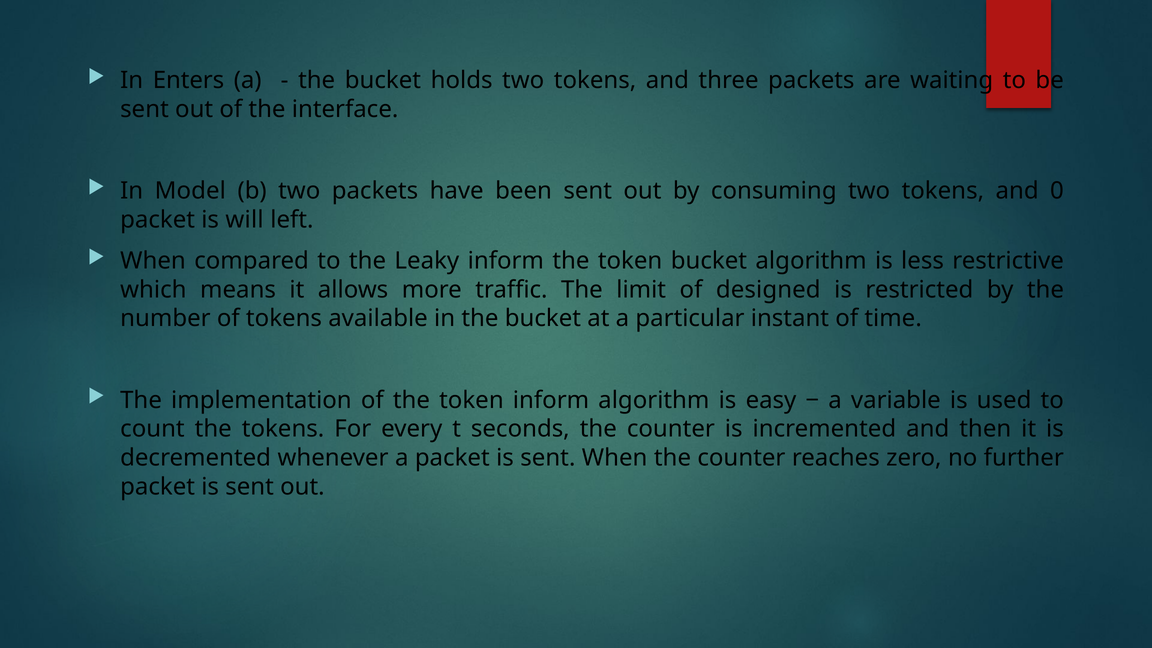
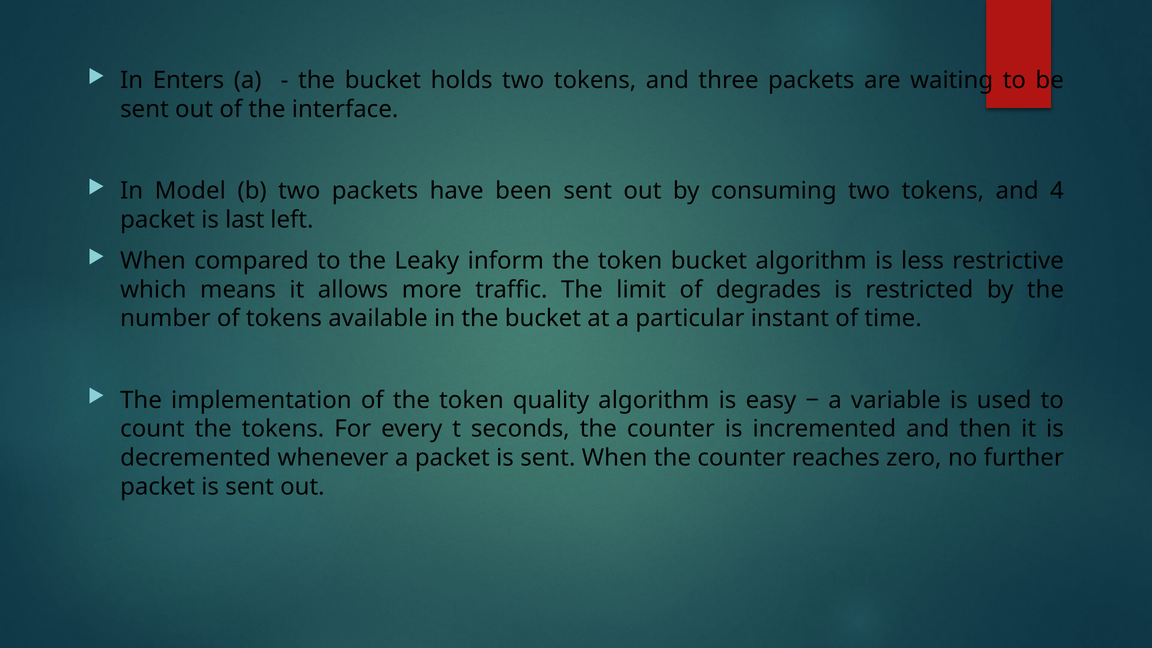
0: 0 -> 4 (1057, 191)
will: will -> last (245, 220)
designed: designed -> degrades (768, 290)
token inform: inform -> quality (551, 400)
